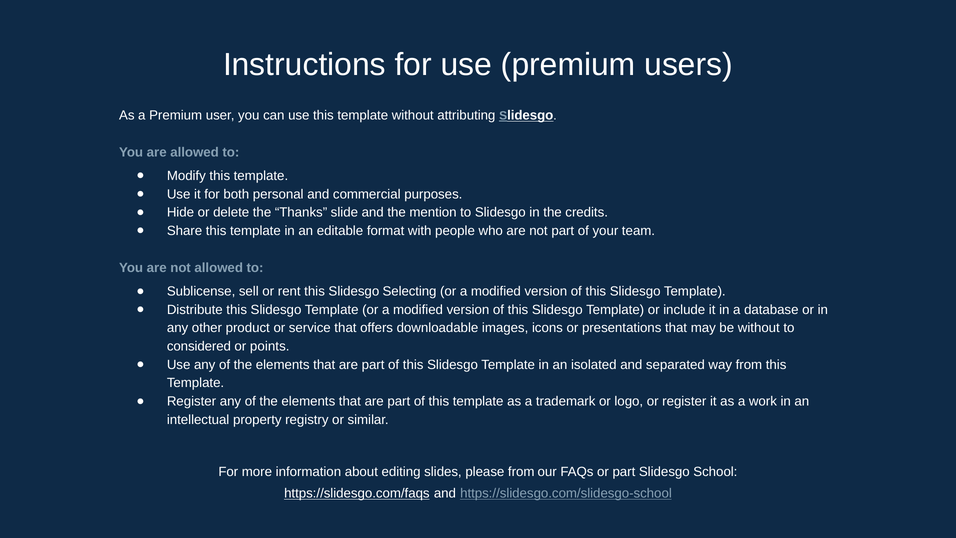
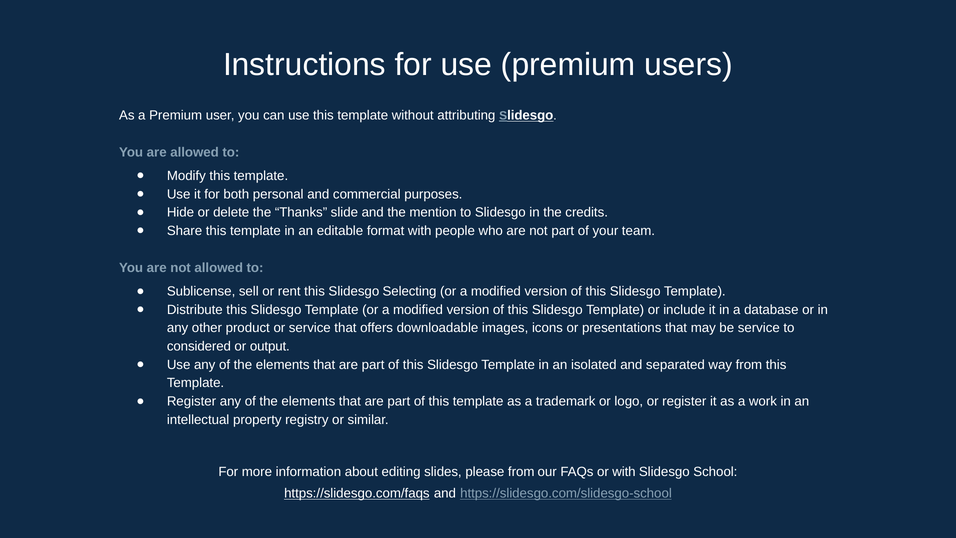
be without: without -> service (759, 328)
points: points -> output (270, 346)
or part: part -> with (624, 472)
